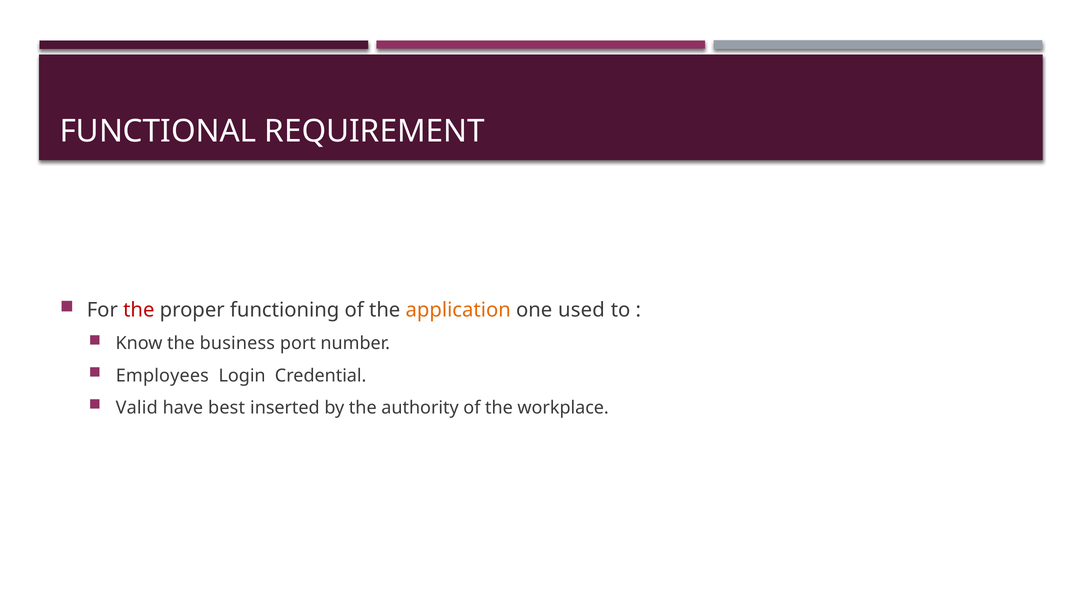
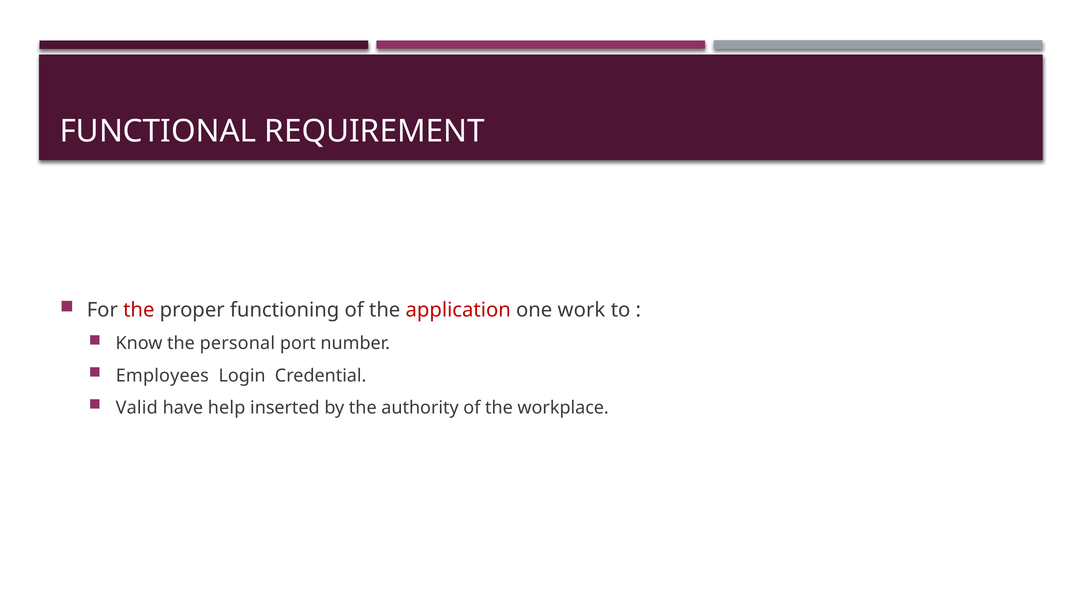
application colour: orange -> red (458, 310)
used: used -> work (581, 310)
business: business -> personal (237, 343)
best: best -> help (227, 407)
